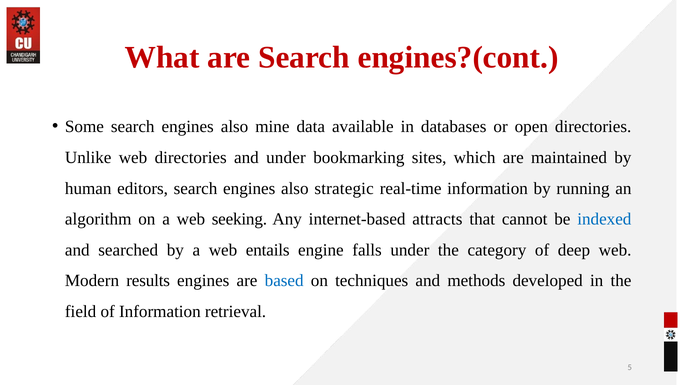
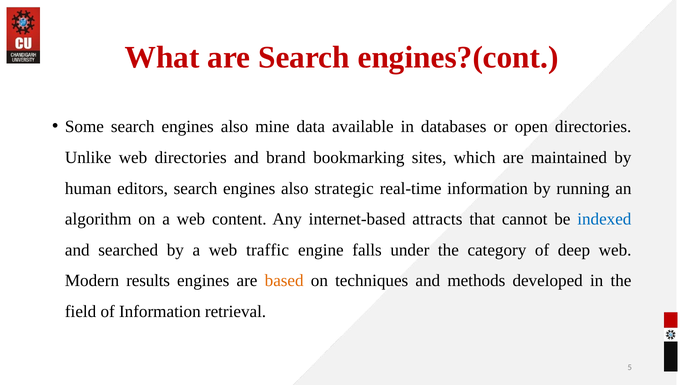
and under: under -> brand (286, 157)
seeking: seeking -> content (239, 219)
entails: entails -> traffic (268, 250)
based colour: blue -> orange (284, 281)
